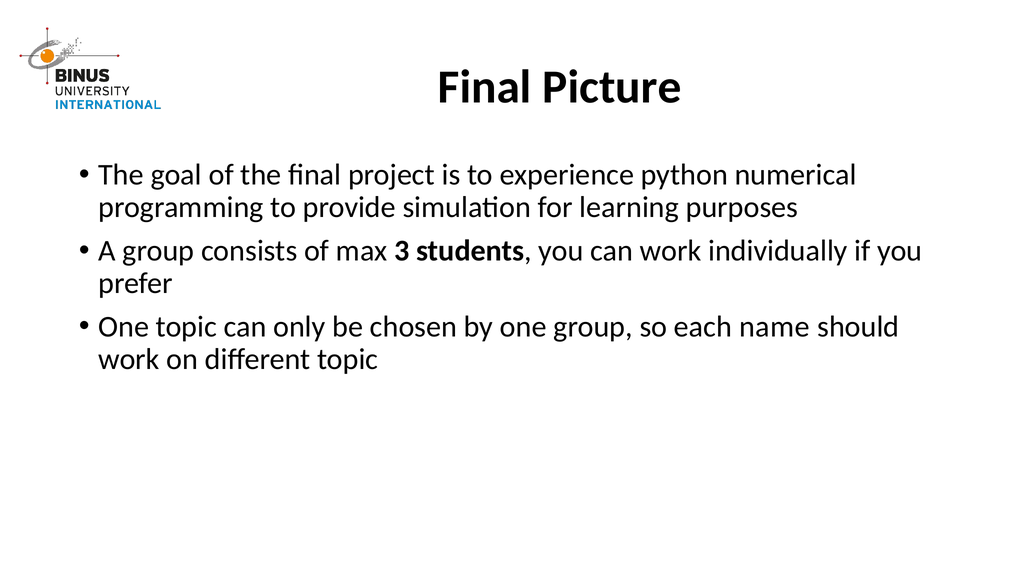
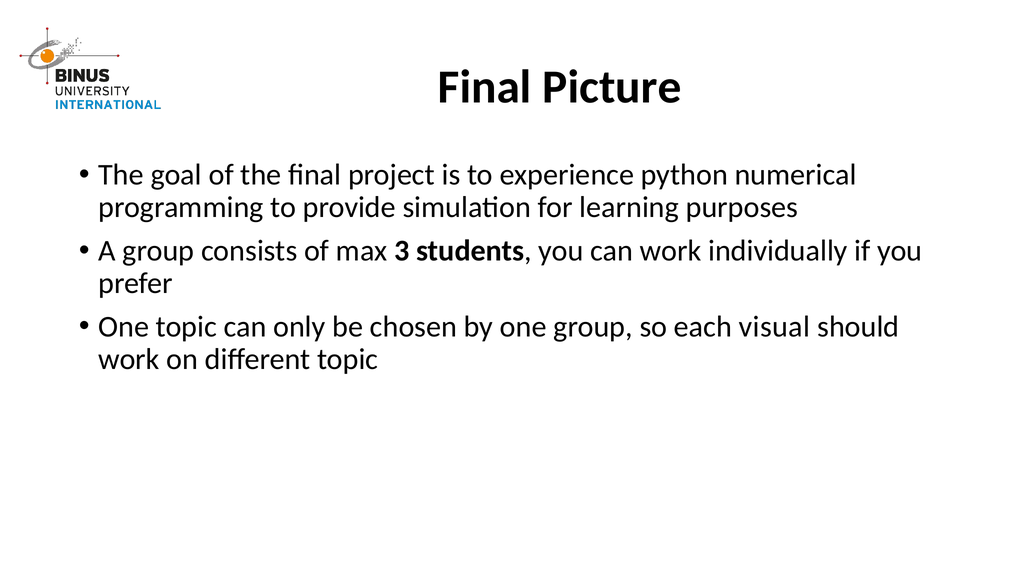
name: name -> visual (775, 327)
